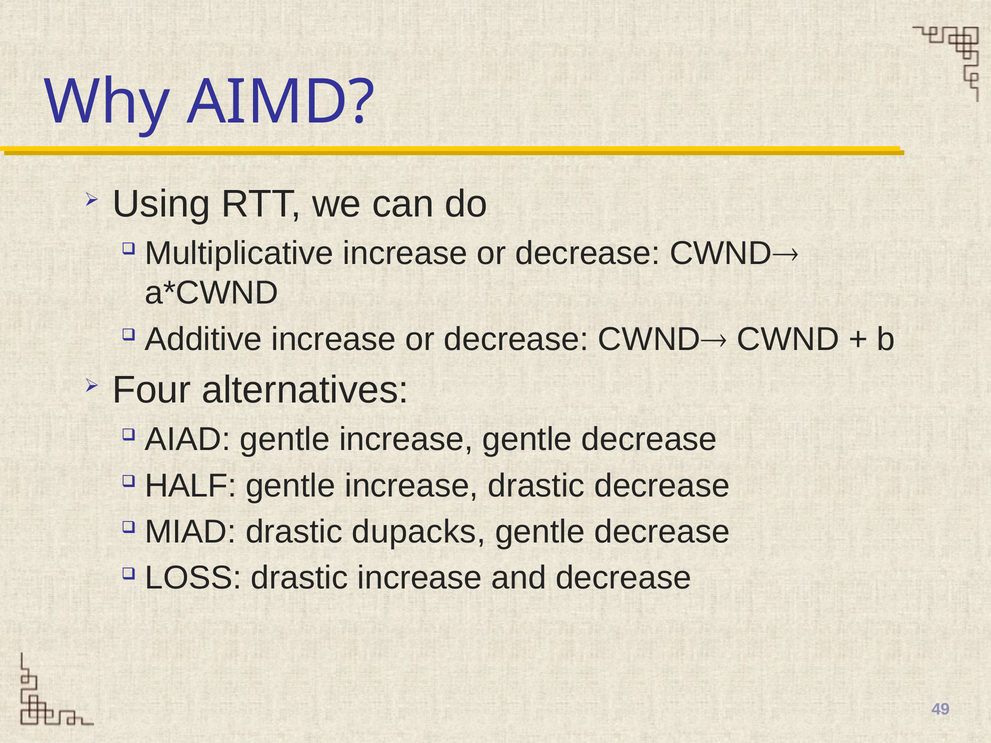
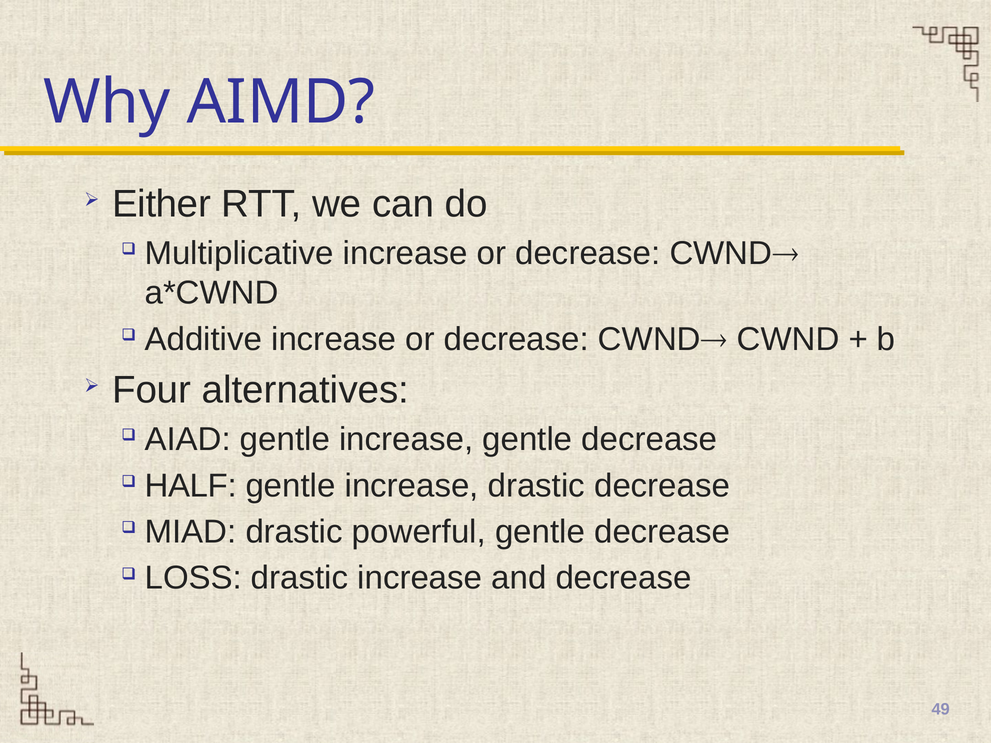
Using: Using -> Either (162, 204)
dupacks: dupacks -> powerful (419, 532)
